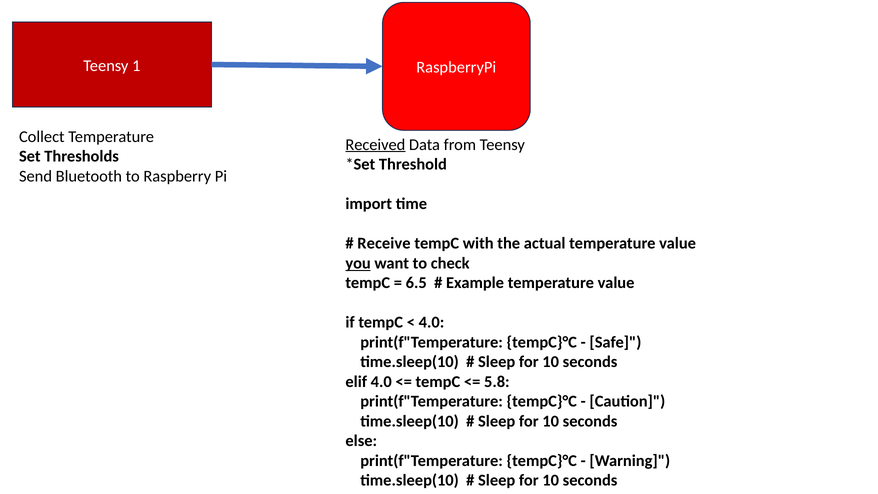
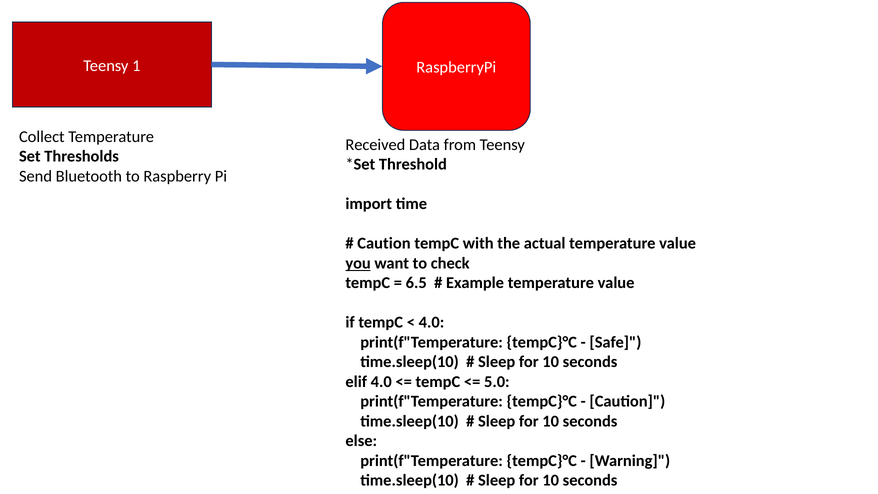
Received underline: present -> none (375, 145)
Receive: Receive -> Caution (384, 243)
5.8: 5.8 -> 5.0 (497, 382)
